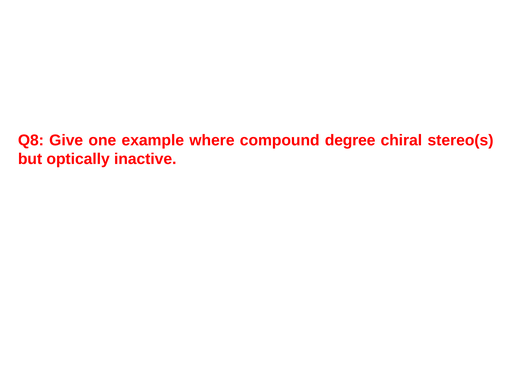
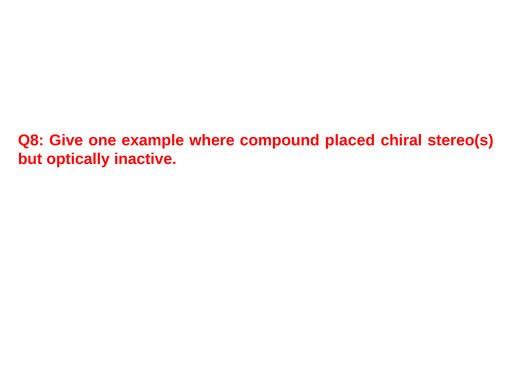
degree: degree -> placed (350, 140)
